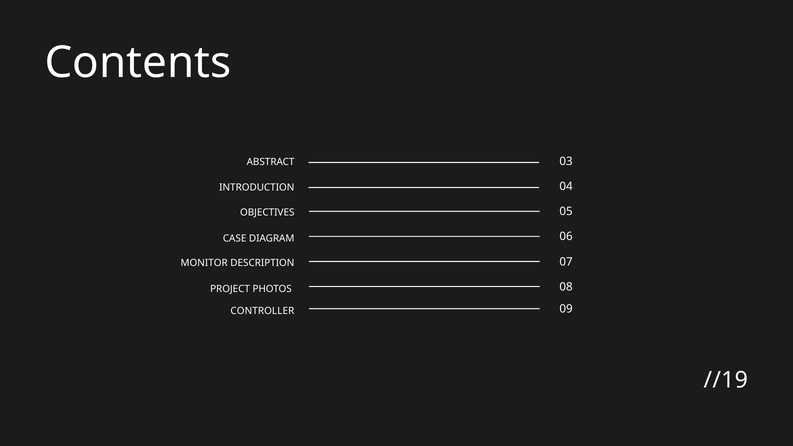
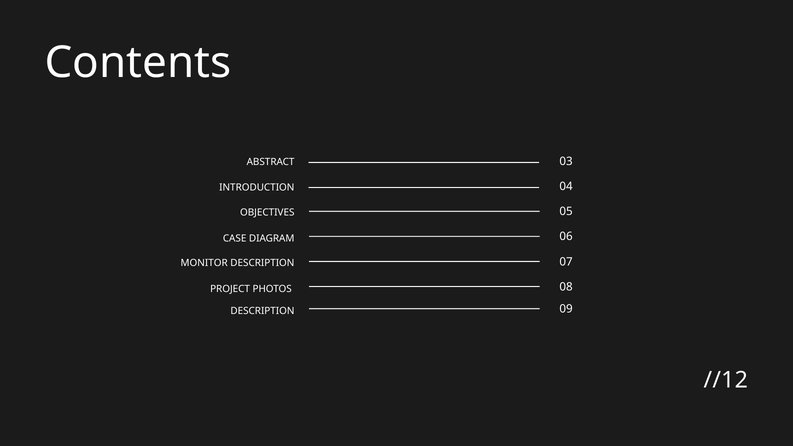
CONTROLLER: CONTROLLER -> DESCRIPTION (262, 311)
//19: //19 -> //12 (726, 380)
